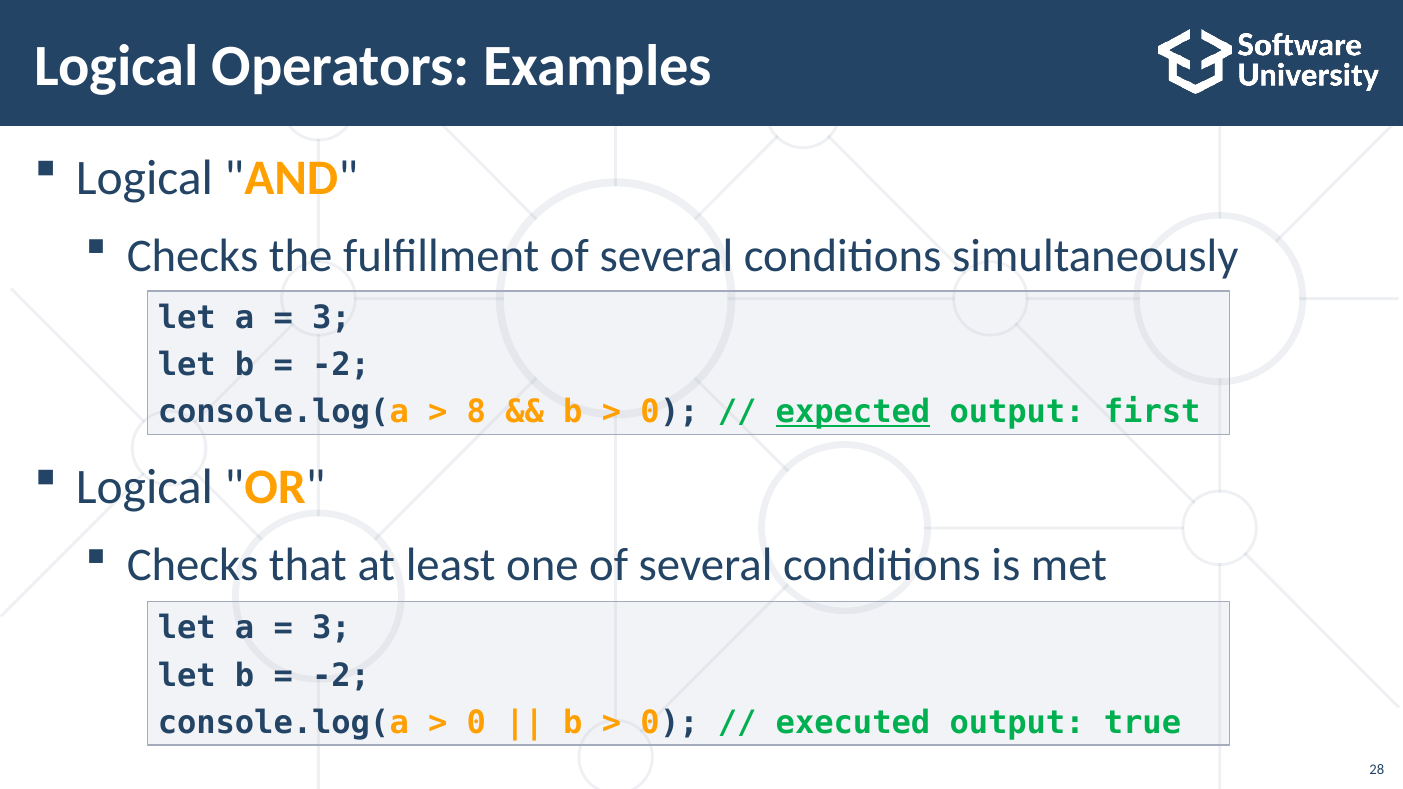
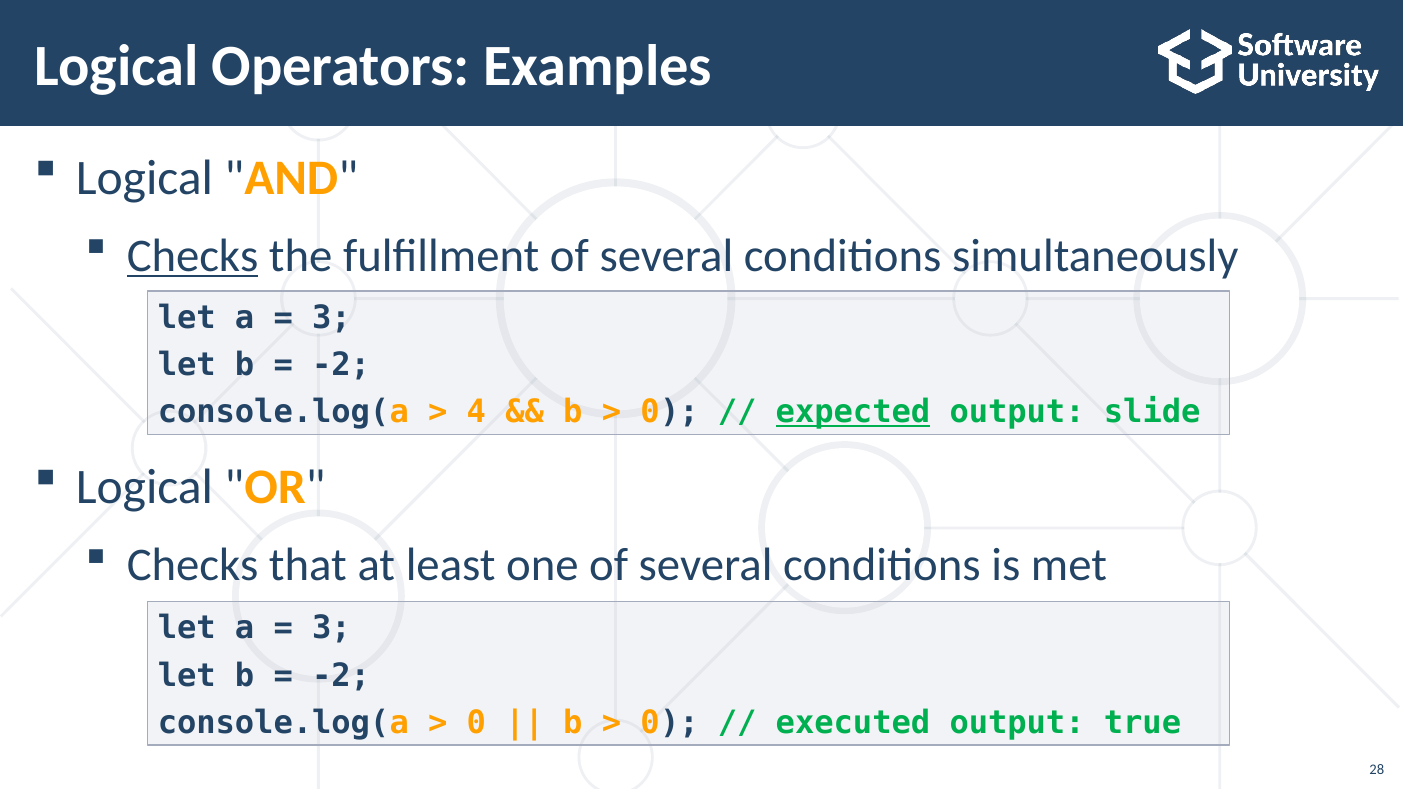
Checks underline: none -> present (193, 256)
8: 8 -> 4 (476, 412)
first: first -> slide (1152, 412)
